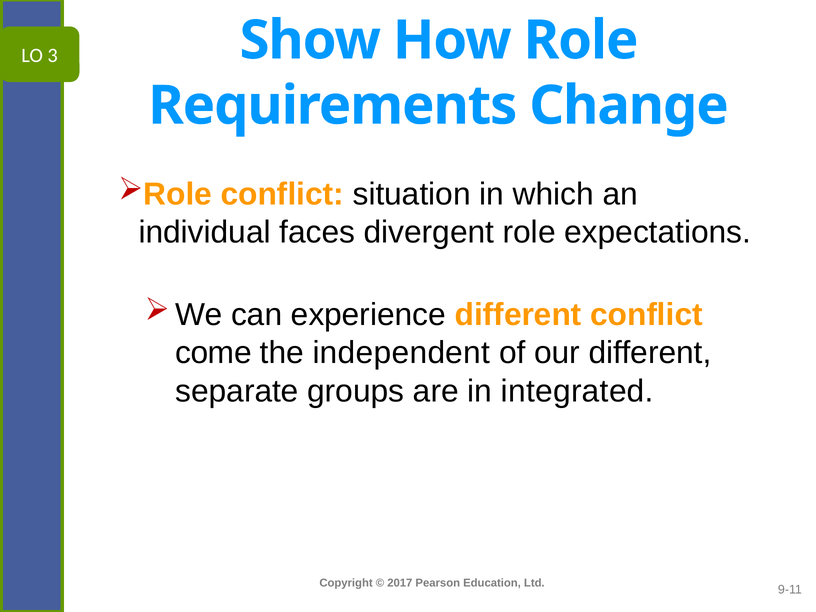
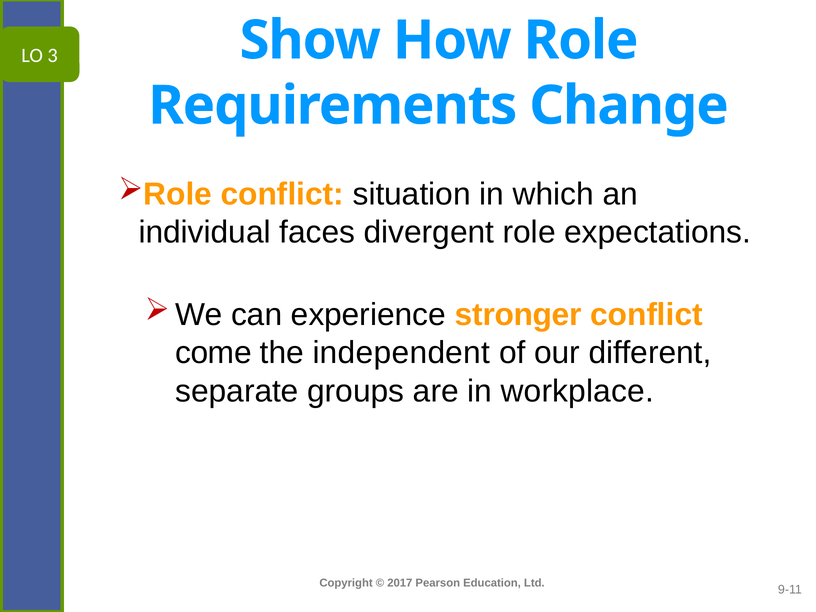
experience different: different -> stronger (518, 315)
integrated: integrated -> workplace (577, 391)
